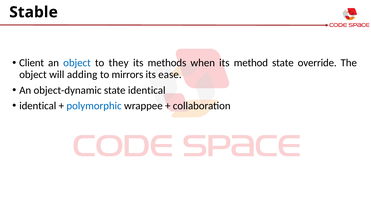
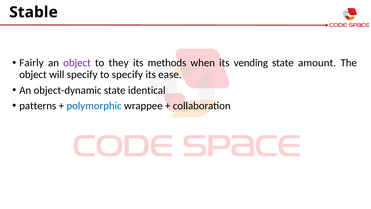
Client: Client -> Fairly (32, 63)
object colour: blue -> purple (77, 63)
method: method -> vending (251, 63)
override: override -> amount (317, 63)
will adding: adding -> specify (82, 74)
to mirrors: mirrors -> specify (127, 74)
identical: identical -> patterns (38, 106)
